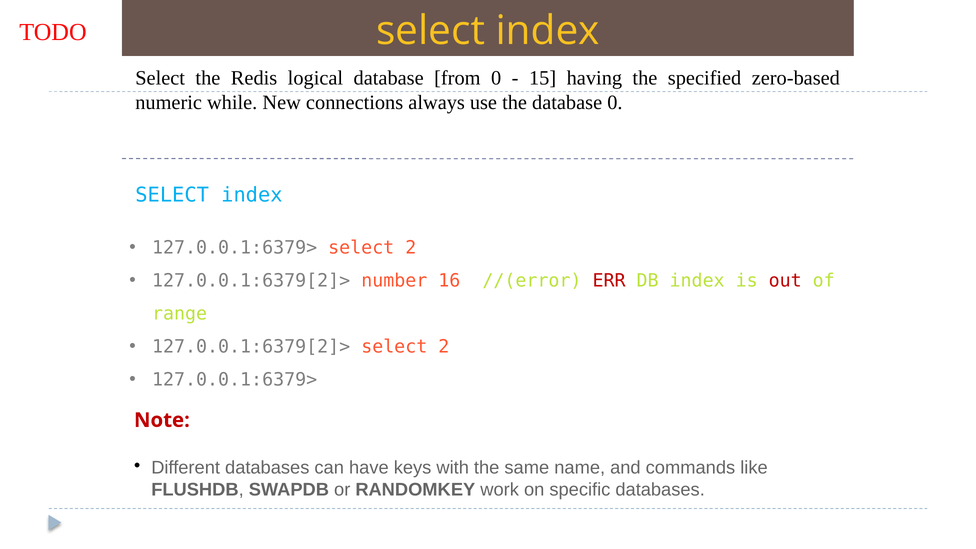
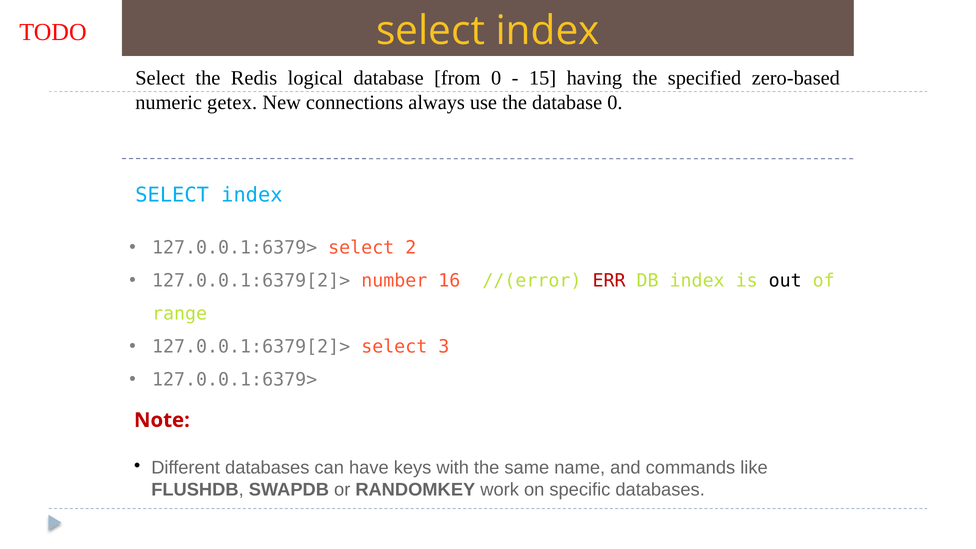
while: while -> getex (232, 103)
out colour: red -> black (785, 281)
127.0.0.1:6379[2]> select 2: 2 -> 3 (444, 347)
